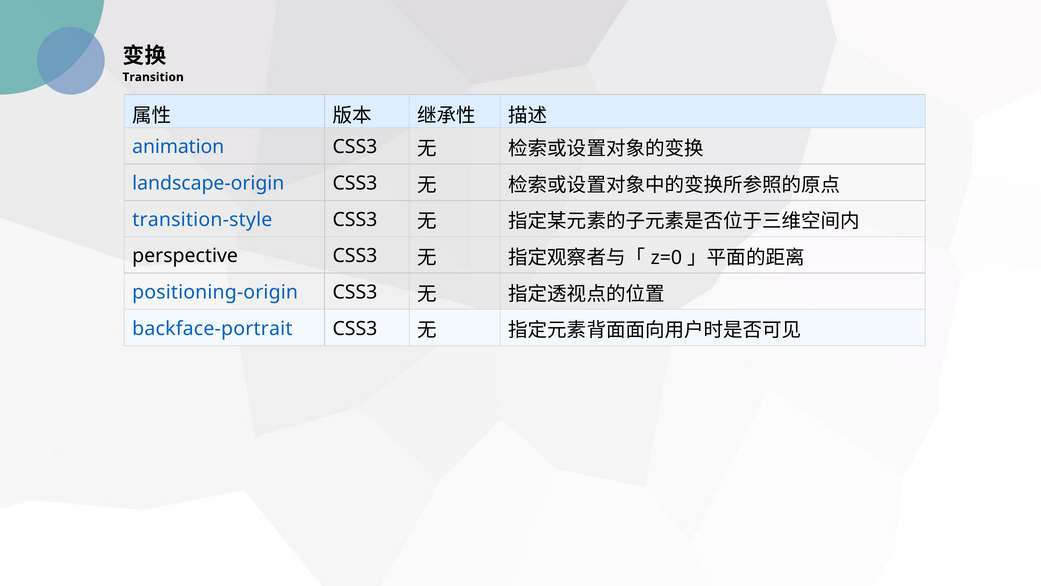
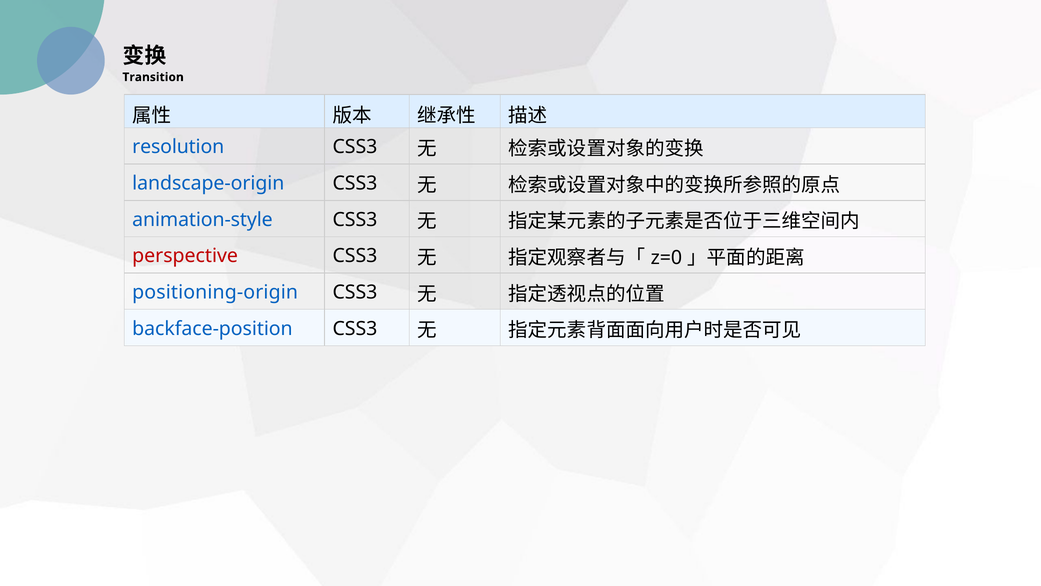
animation: animation -> resolution (178, 147)
transition-style: transition-style -> animation-style (202, 219)
perspective colour: black -> red (185, 256)
backface-portrait: backface-portrait -> backface-position (212, 328)
